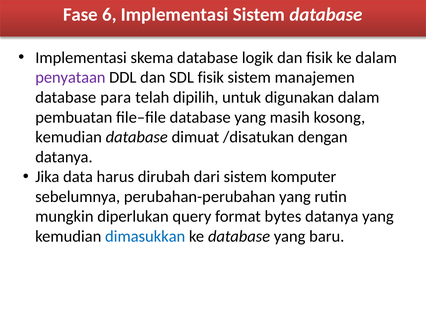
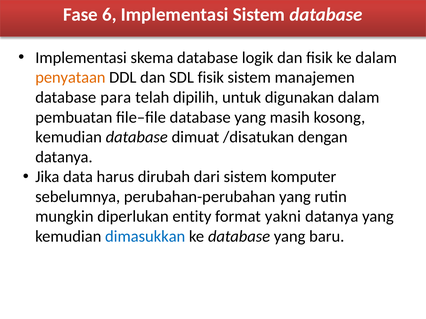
penyataan colour: purple -> orange (70, 78)
query: query -> entity (192, 217)
bytes: bytes -> yakni (283, 217)
